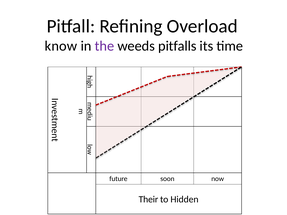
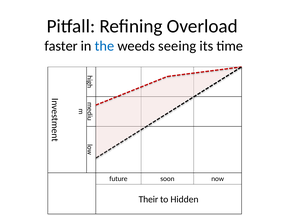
know: know -> faster (61, 46)
the colour: purple -> blue (104, 46)
pitfalls: pitfalls -> seeing (177, 46)
